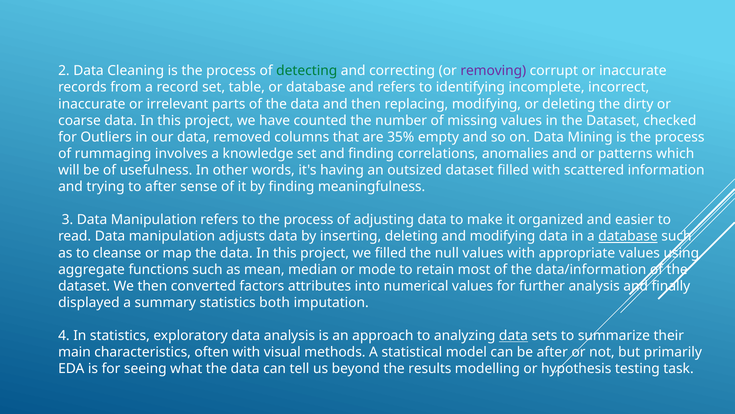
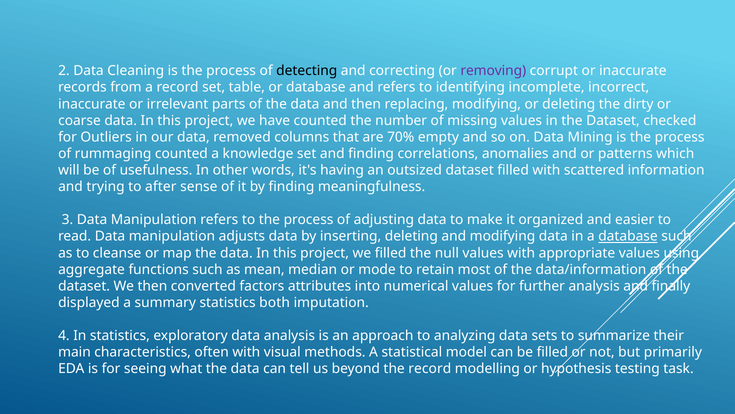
detecting colour: green -> black (307, 71)
35%: 35% -> 70% (401, 137)
rummaging involves: involves -> counted (181, 153)
data underline: present -> none (513, 335)
be after: after -> filled (552, 352)
the results: results -> record (430, 368)
